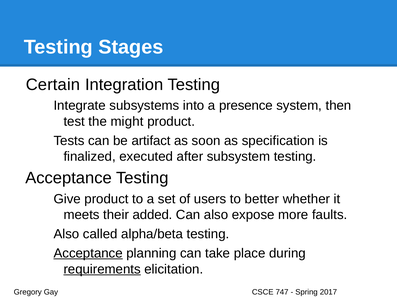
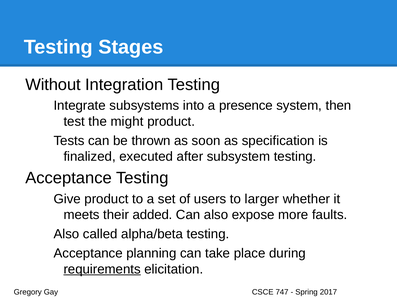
Certain: Certain -> Without (53, 85)
artifact: artifact -> thrown (151, 141)
better: better -> larger (262, 199)
Acceptance underline: present -> none (88, 253)
